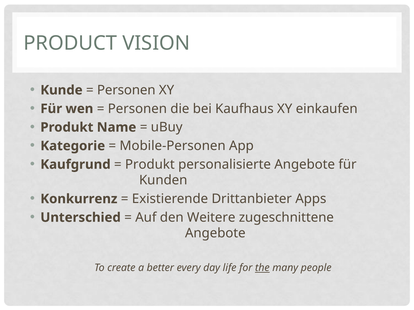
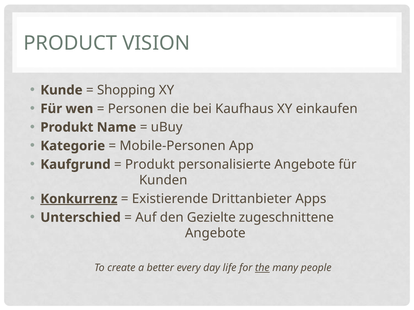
Personen: Personen -> Shopping (126, 90)
Konkurrenz underline: none -> present (79, 199)
Weitere: Weitere -> Gezielte (211, 218)
